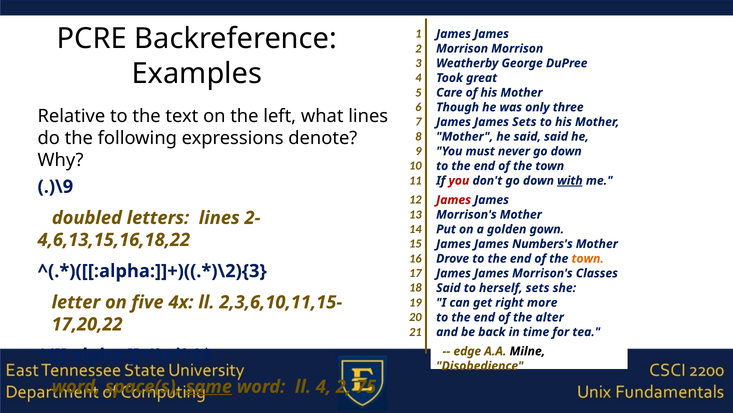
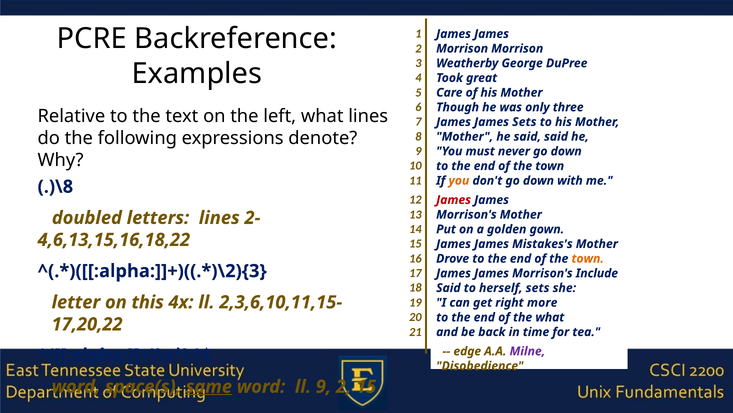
you colour: red -> orange (459, 180)
with underline: present -> none (570, 180)
.)\9: .)\9 -> .)\8 (55, 186)
Numbers's: Numbers's -> Mistakes's (542, 244)
Classes: Classes -> Include (597, 273)
five: five -> this (148, 302)
the alter: alter -> what (550, 317)
Milne colour: black -> purple (527, 351)
ll 4: 4 -> 9 (323, 386)
2 75: 75 -> 15 (366, 386)
